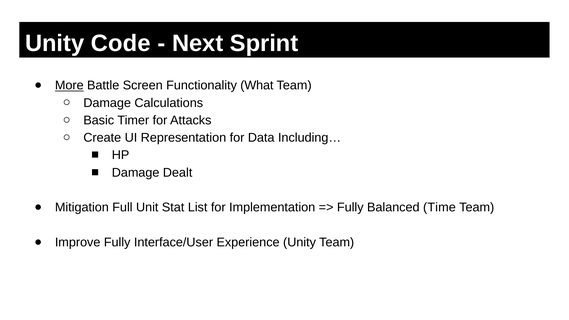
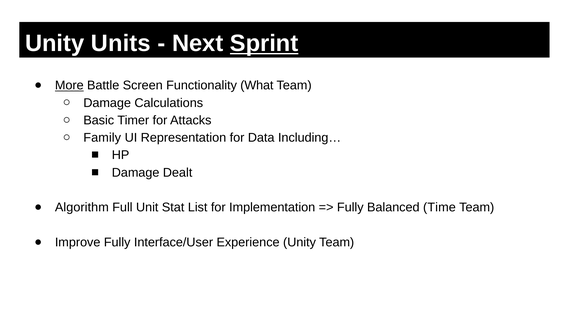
Code: Code -> Units (121, 44)
Sprint underline: none -> present (264, 44)
Create: Create -> Family (102, 138)
Mitigation: Mitigation -> Algorithm (82, 207)
